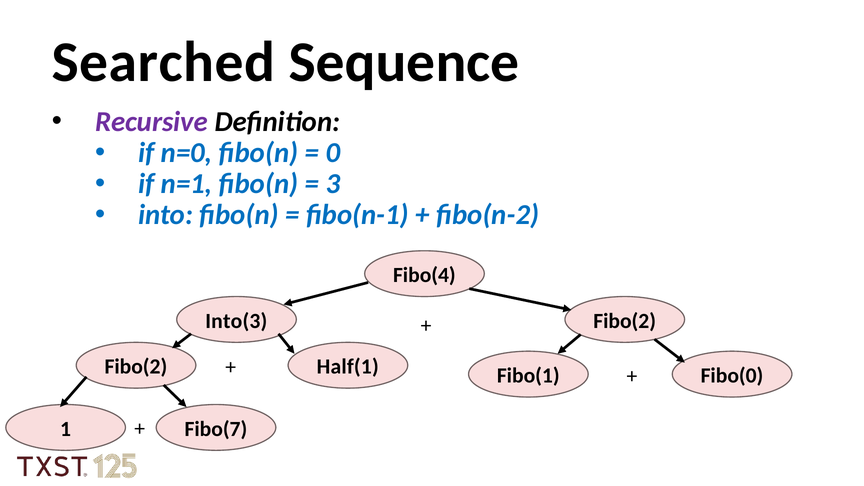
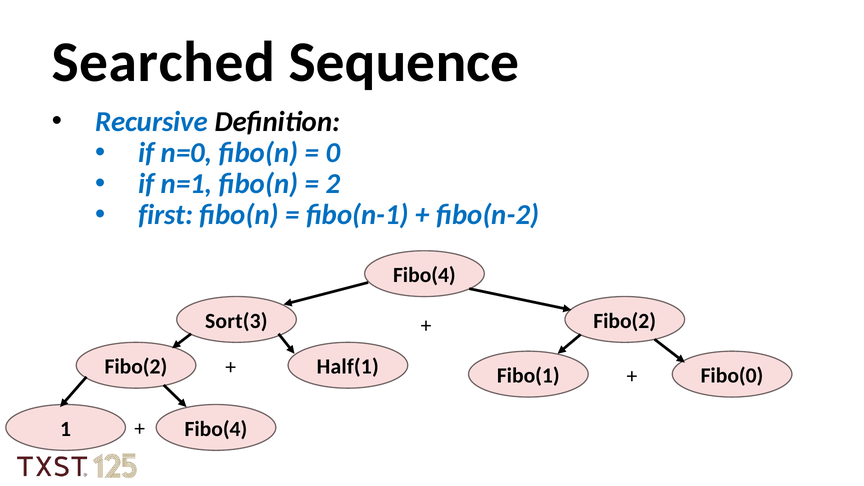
Recursive colour: purple -> blue (152, 122)
3: 3 -> 2 (333, 184)
into: into -> first (166, 215)
Into(3: Into(3 -> Sort(3 (236, 321)
Fibo(7: Fibo(7 -> Fibo(4 (216, 429)
